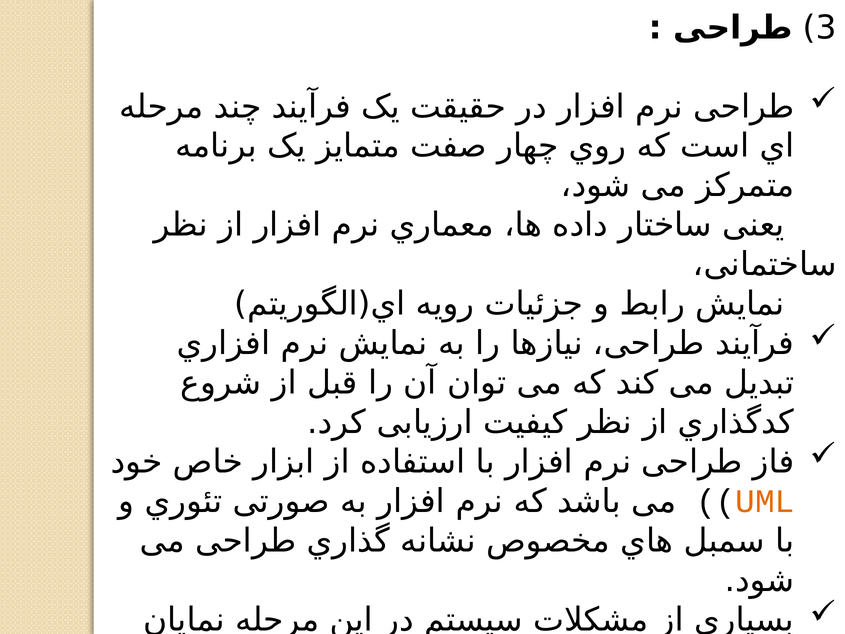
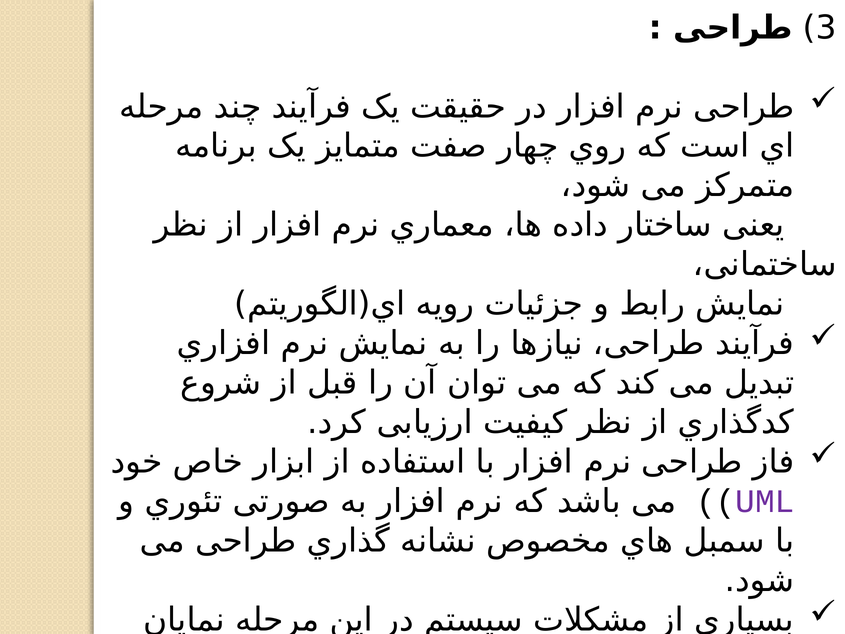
UML colour: orange -> purple (765, 501)
